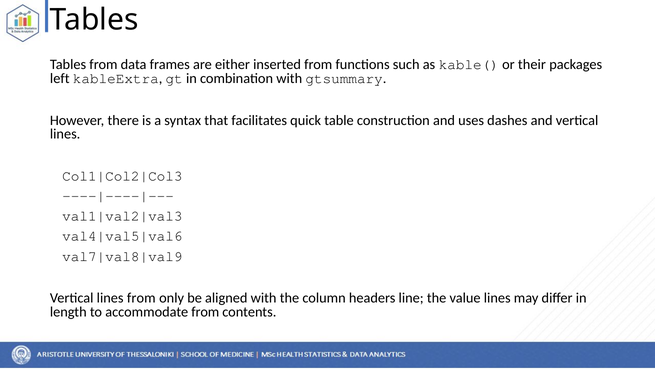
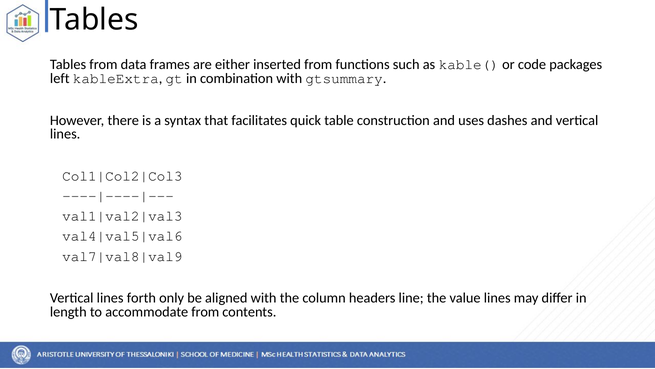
their: their -> code (532, 65)
lines from: from -> forth (141, 298)
